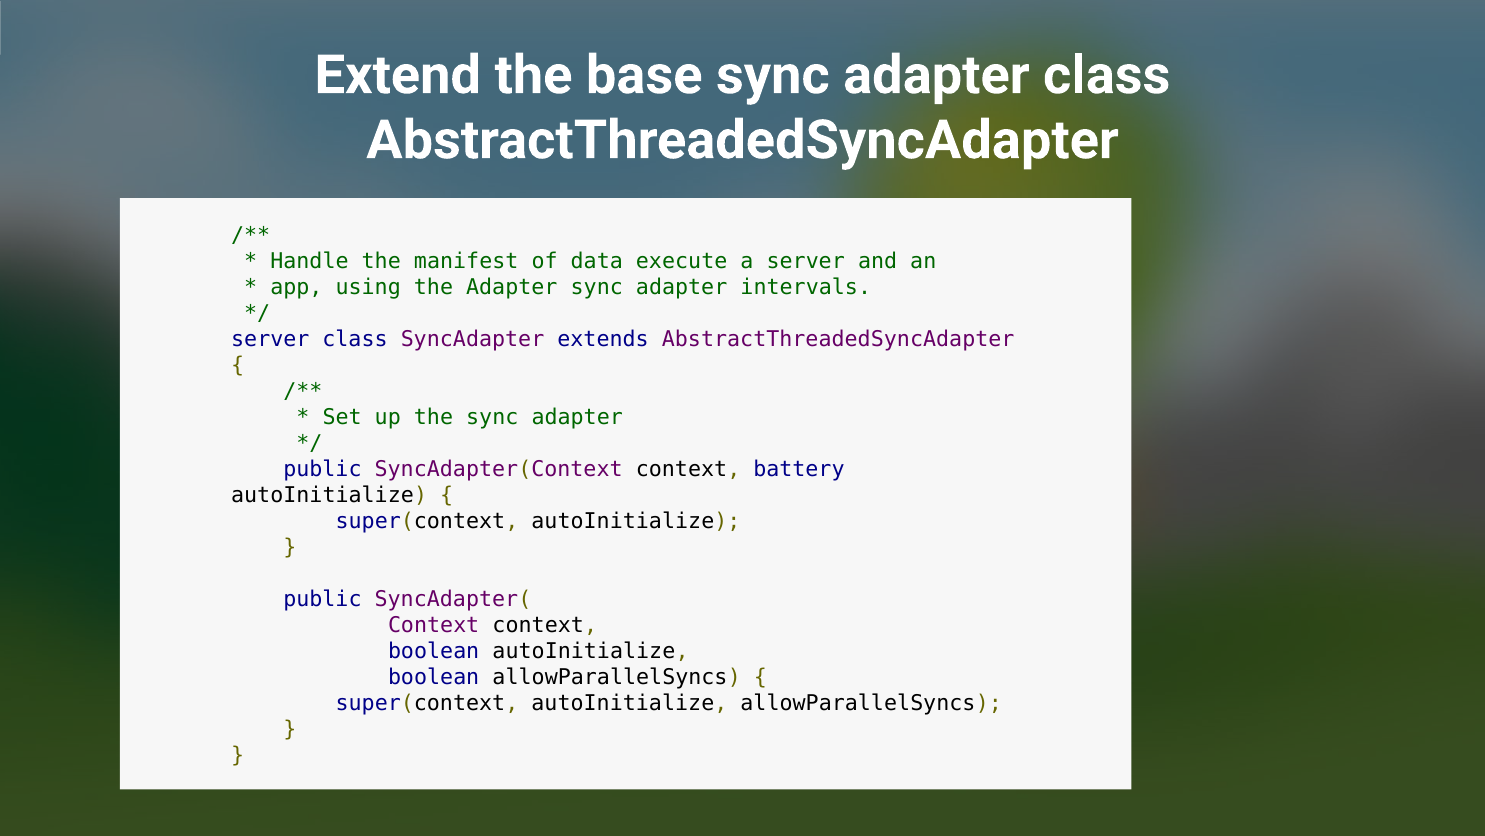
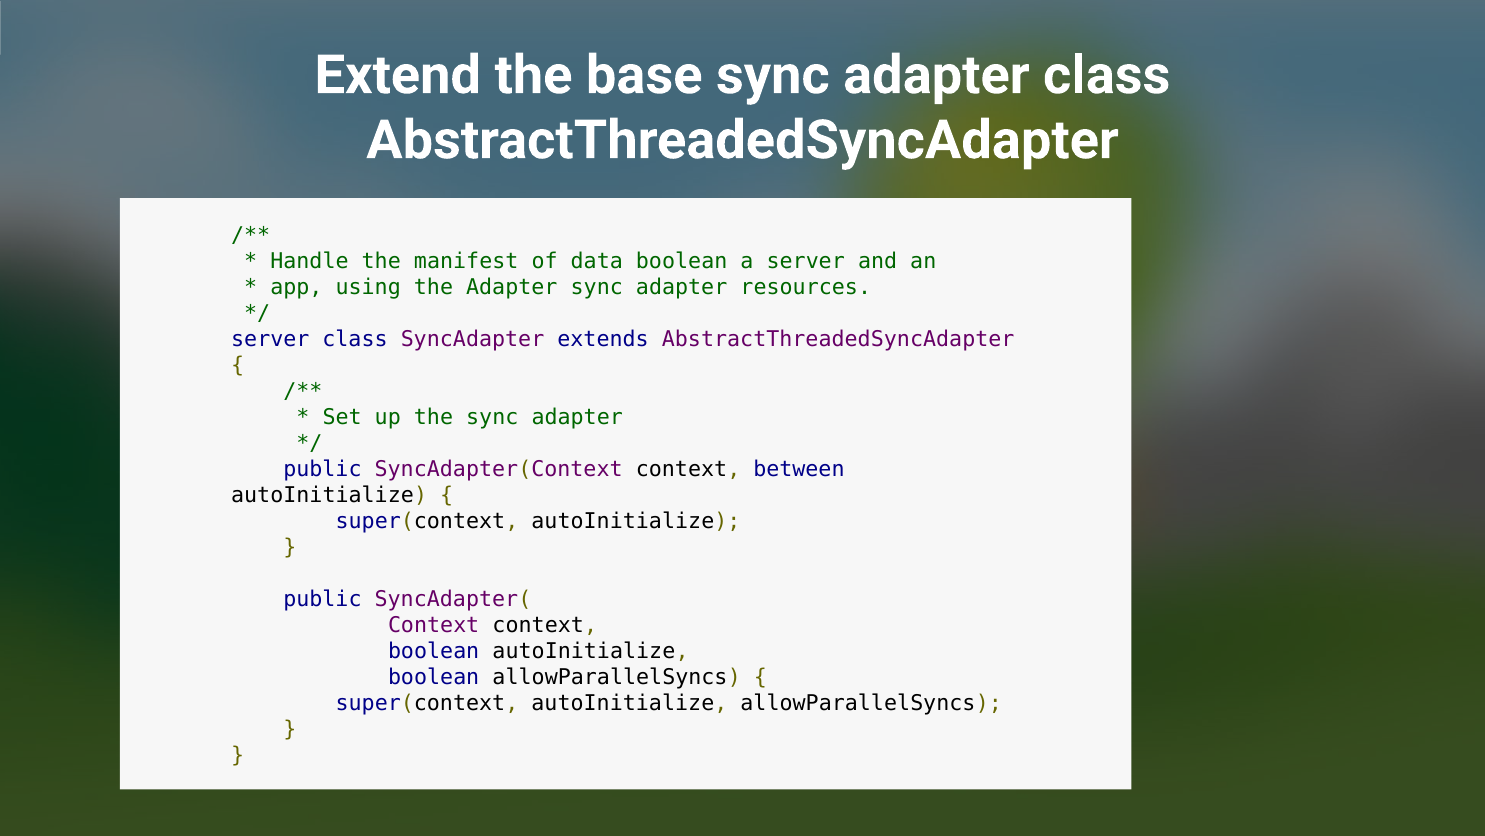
data execute: execute -> boolean (682, 261)
intervals: intervals -> resources (806, 287)
battery: battery -> between (799, 469)
